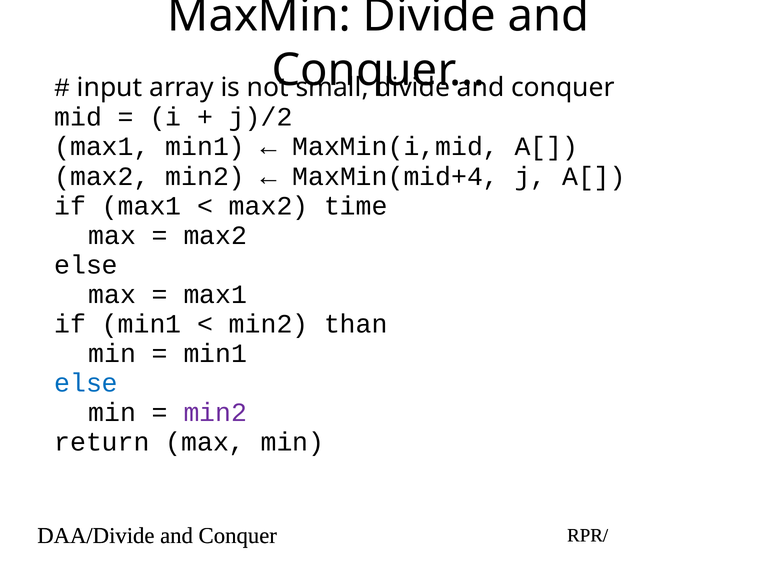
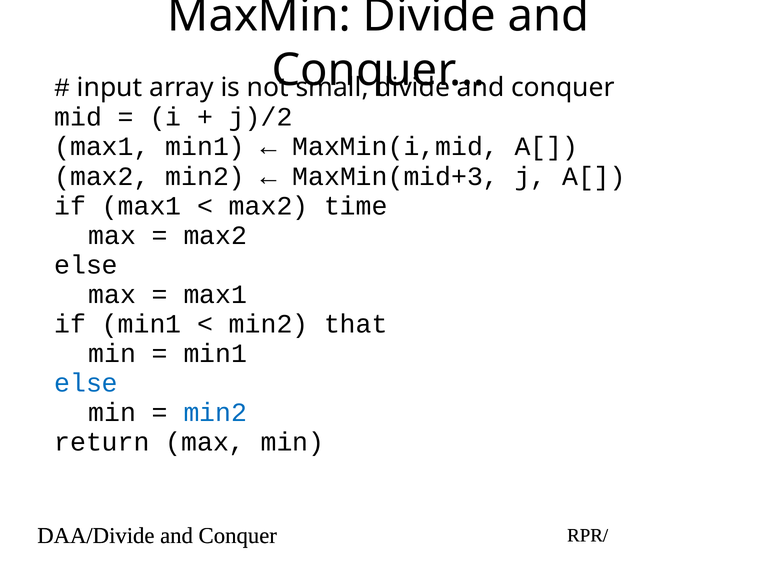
MaxMin(mid+4: MaxMin(mid+4 -> MaxMin(mid+3 (396, 177)
than: than -> that (356, 324)
min2 colour: purple -> blue (215, 413)
